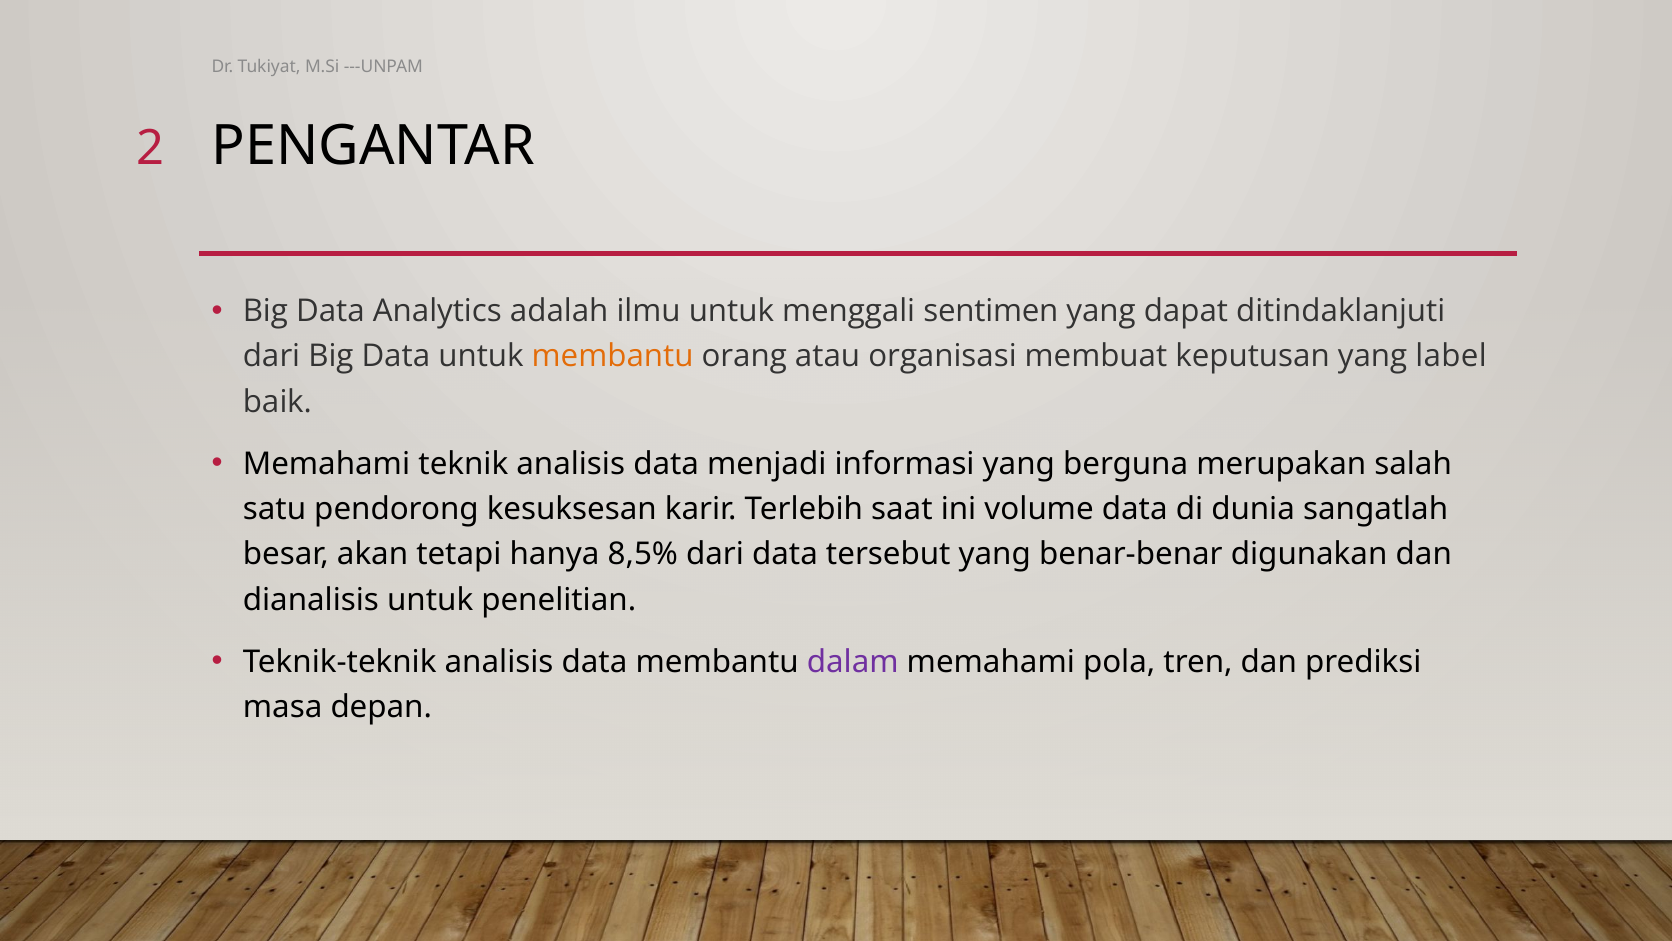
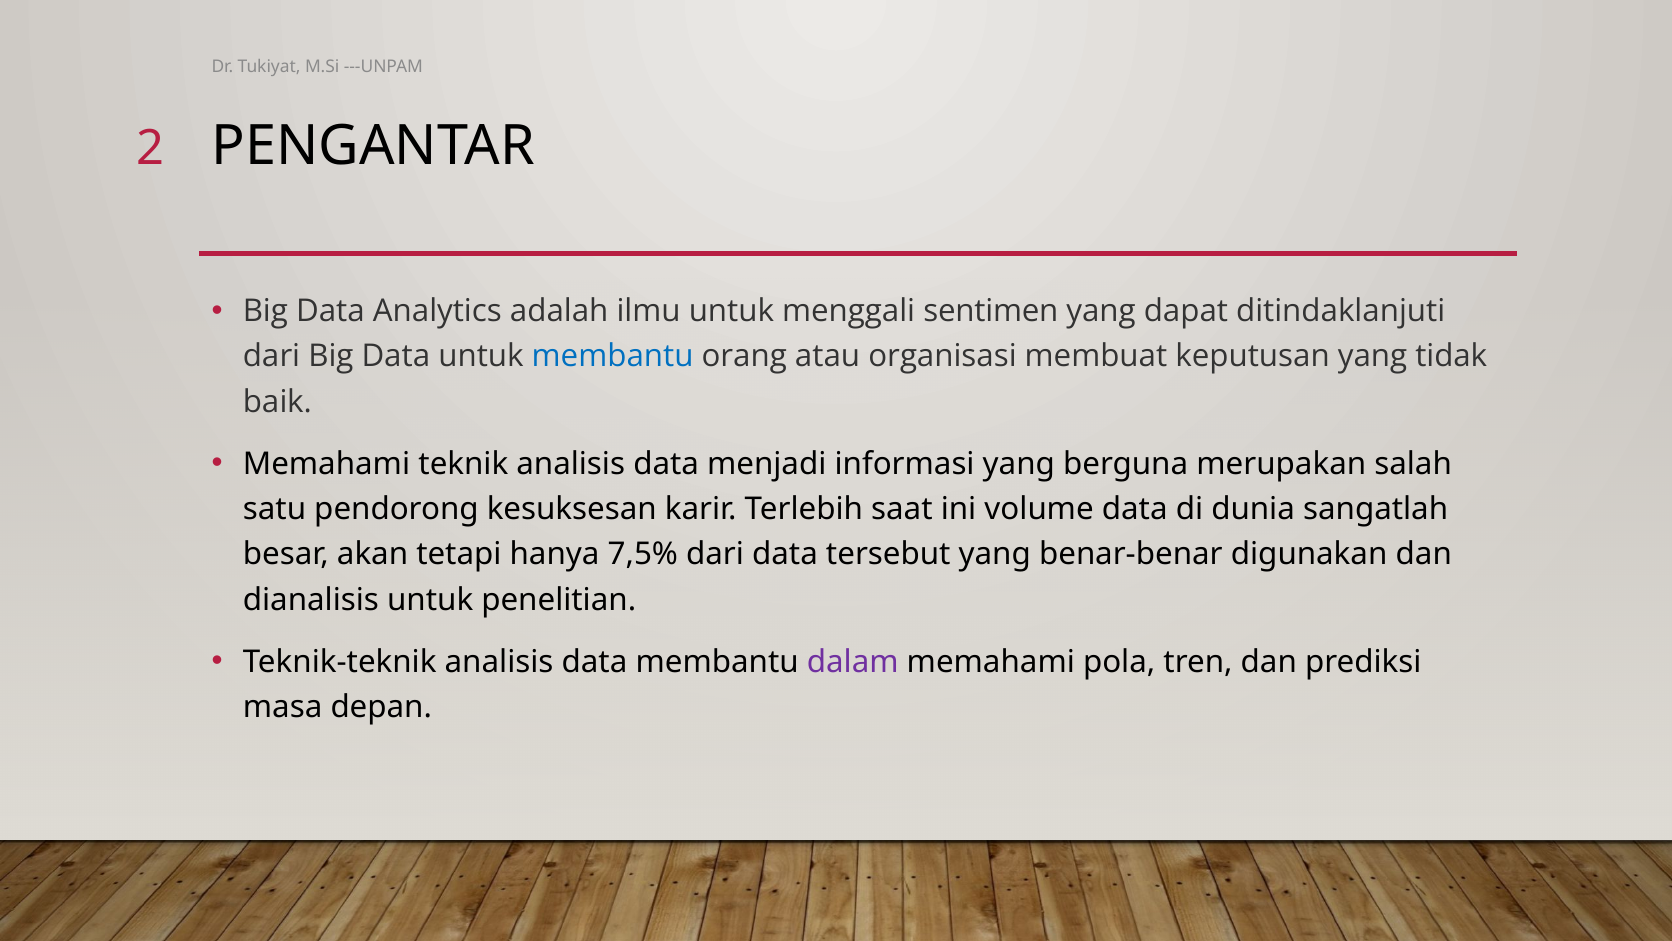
membantu colour: orange -> blue (613, 356)
label: label -> tidak (1451, 356)
8,5%: 8,5% -> 7,5% (643, 554)
